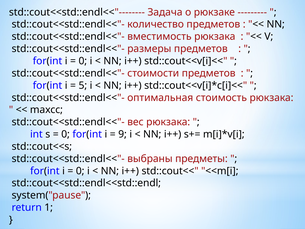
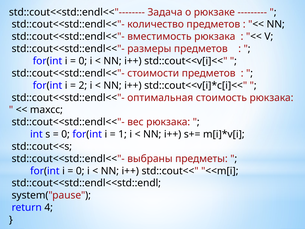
5: 5 -> 2 (83, 85)
9: 9 -> 1 (123, 134)
1: 1 -> 4 (49, 207)
